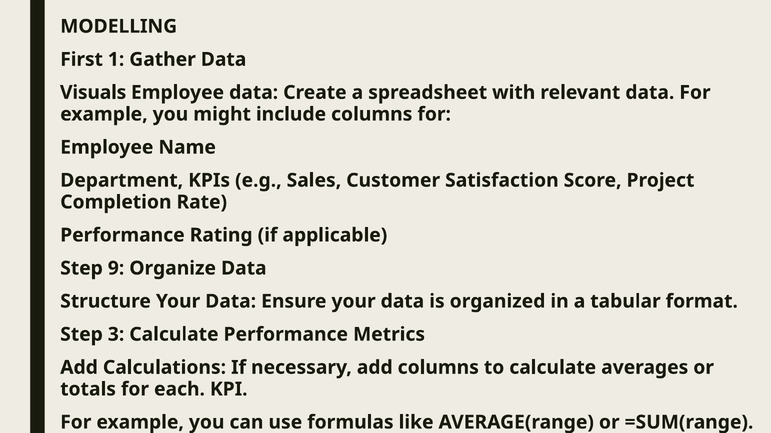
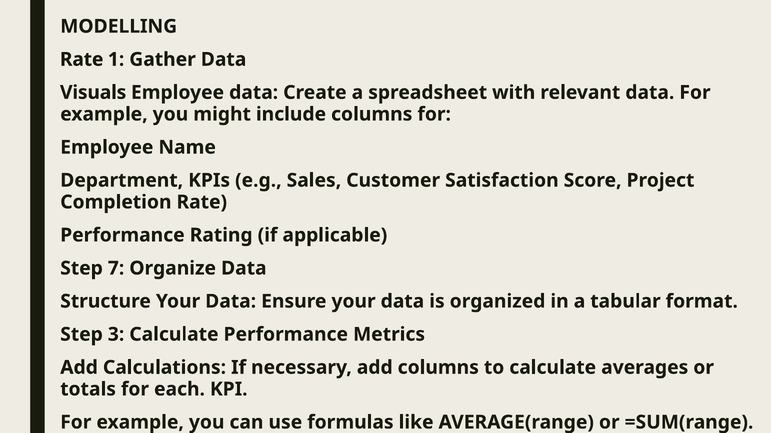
First: First -> Rate (82, 60)
9: 9 -> 7 (116, 269)
